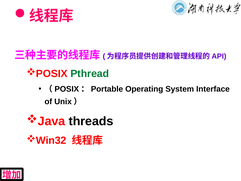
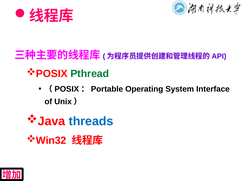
threads colour: black -> blue (91, 121)
